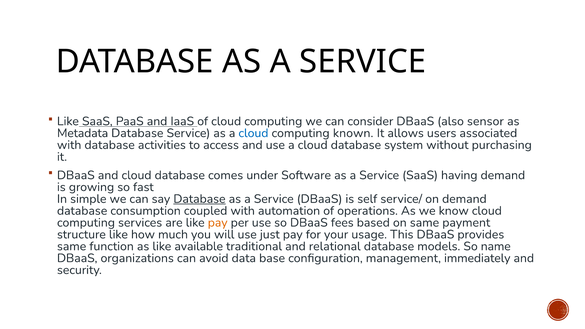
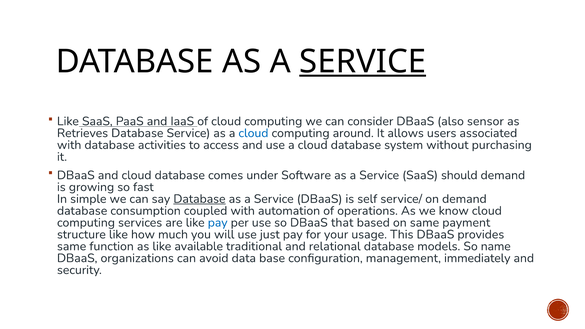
SERVICE underline: none -> present (363, 62)
Metadata: Metadata -> Retrieves (83, 133)
known: known -> around (353, 133)
having: having -> should (459, 175)
pay colour: orange -> blue (218, 223)
fees: fees -> that (342, 223)
